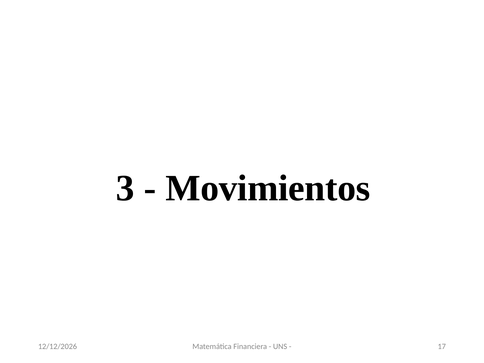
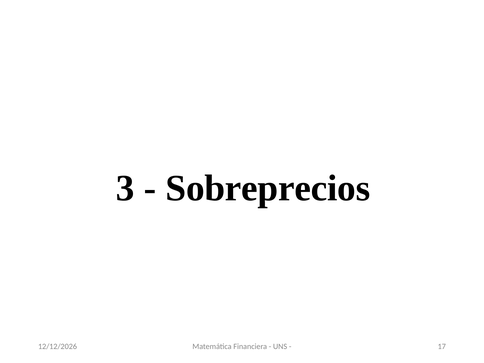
Movimientos: Movimientos -> Sobreprecios (268, 188)
